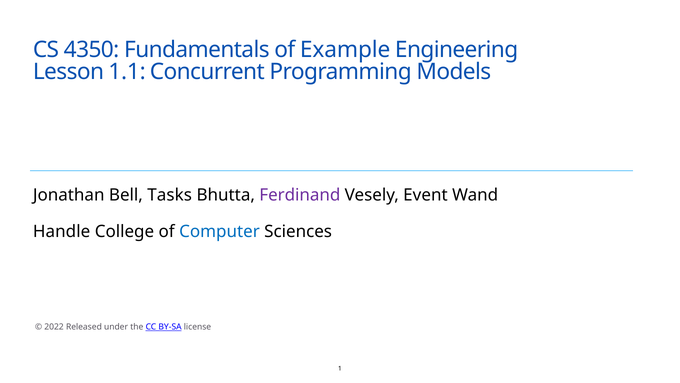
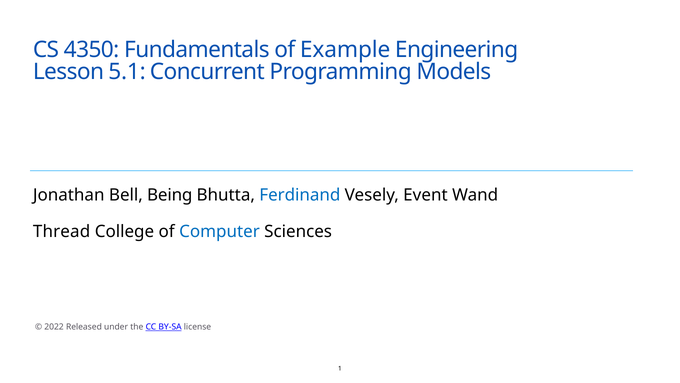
1.1: 1.1 -> 5.1 (127, 72)
Tasks: Tasks -> Being (170, 195)
Ferdinand colour: purple -> blue (300, 195)
Handle: Handle -> Thread (62, 231)
